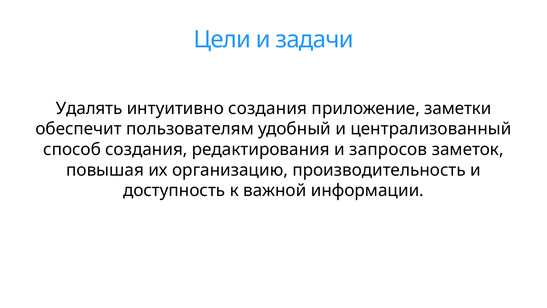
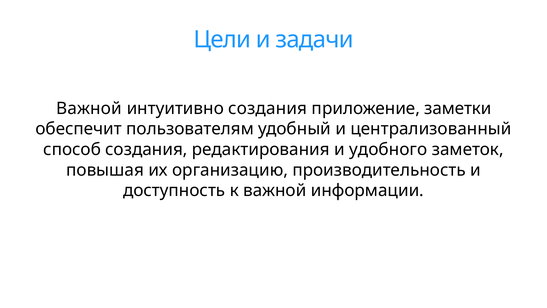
Удалять: Удалять -> Важной (89, 108)
запросов: запросов -> удобного (388, 149)
